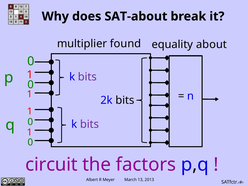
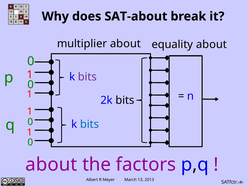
multiplier found: found -> about (126, 44)
bits colour: purple -> blue (89, 124)
circuit: circuit -> about (51, 165)
